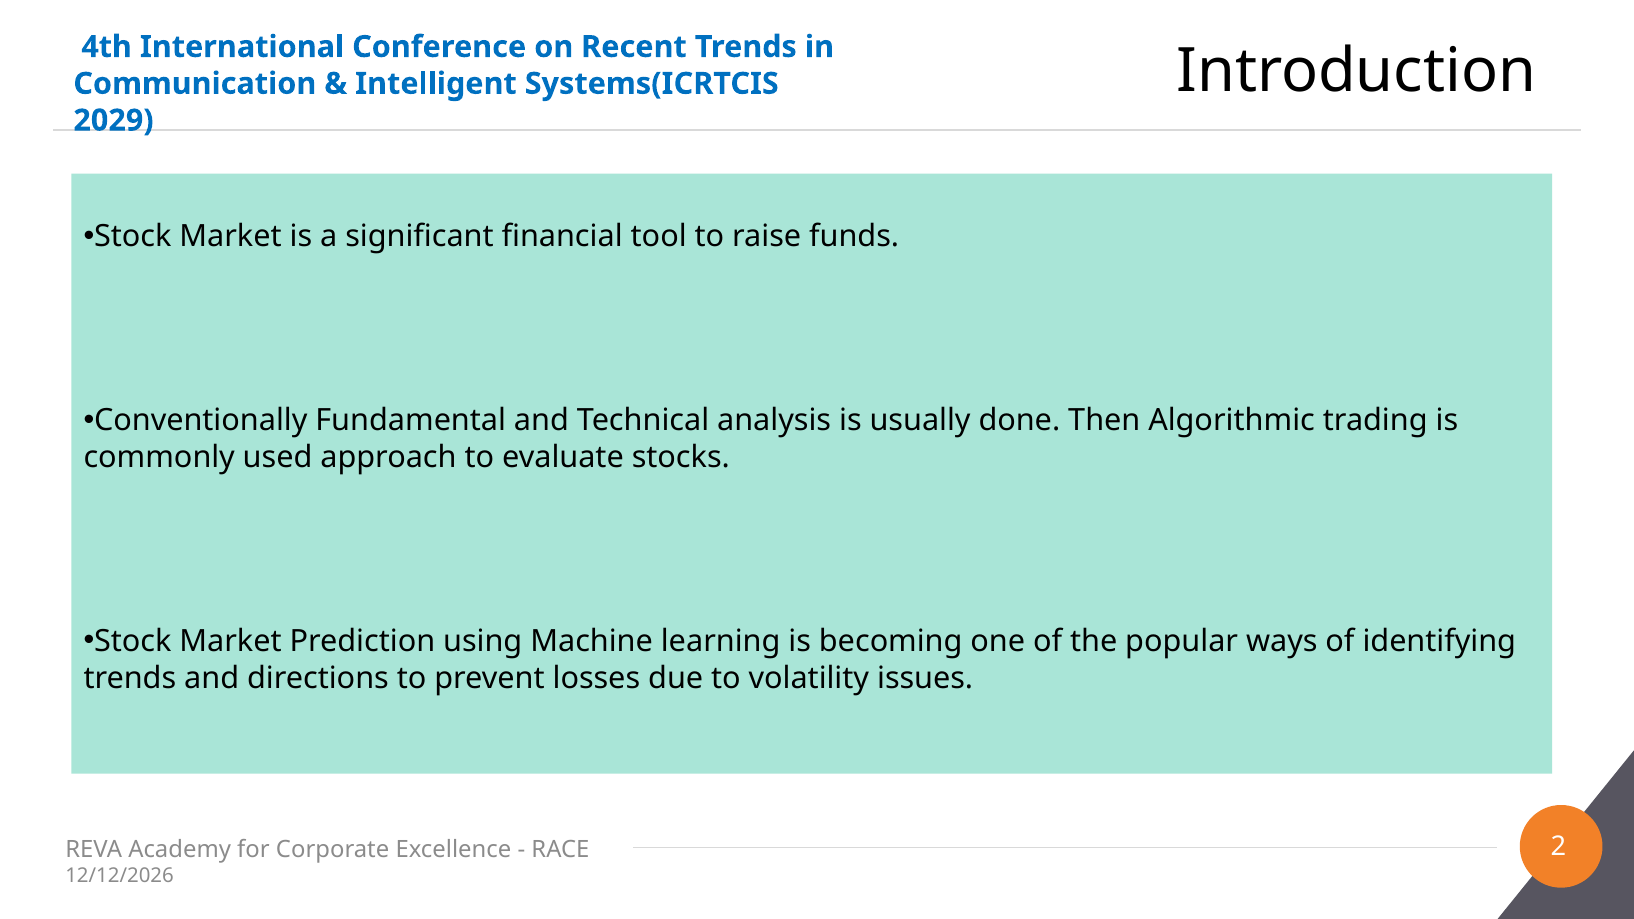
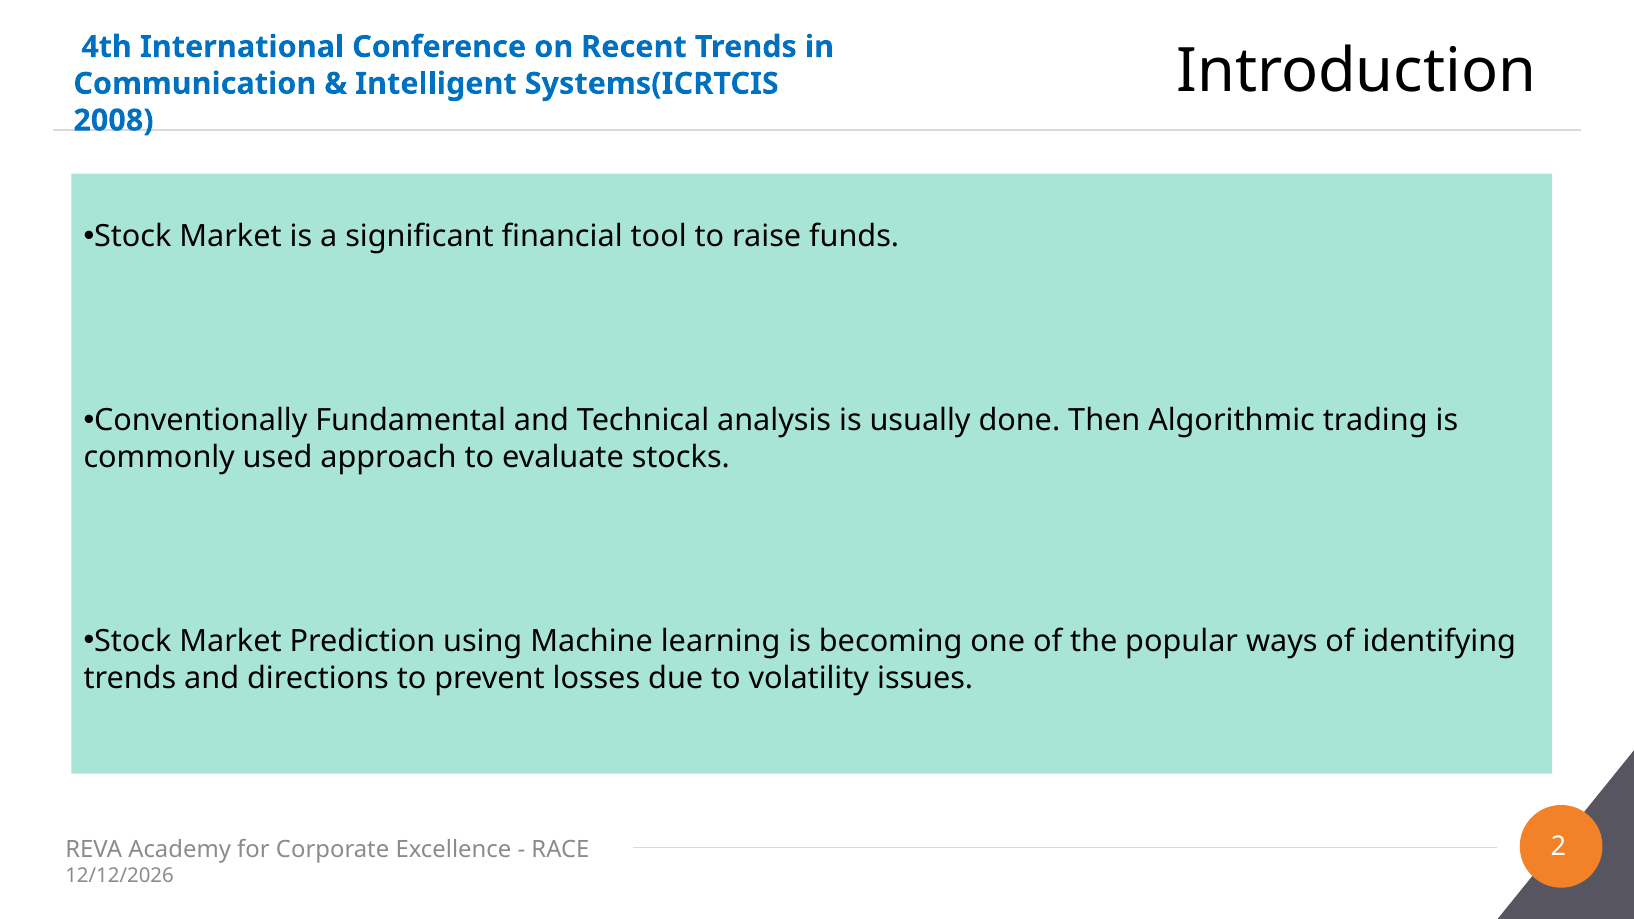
2029: 2029 -> 2008 (114, 120)
